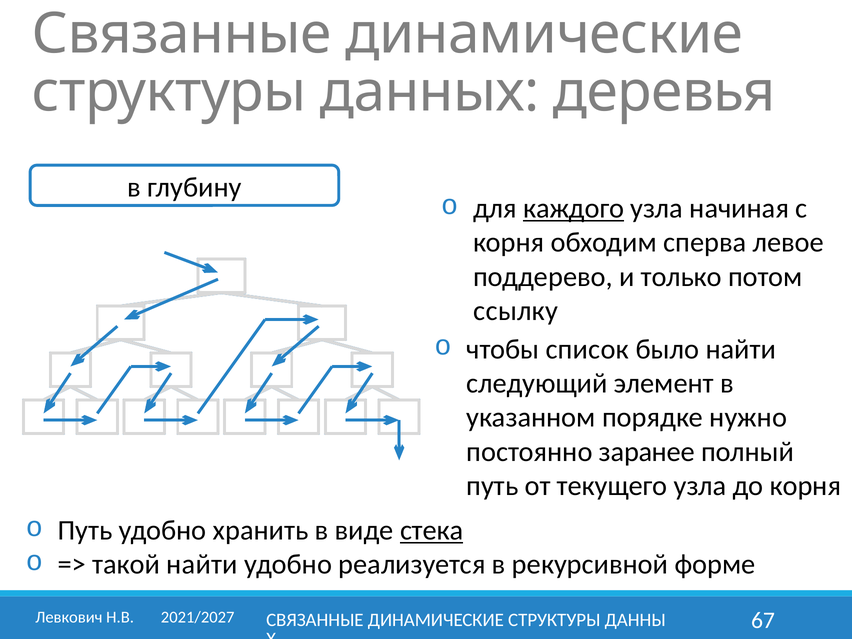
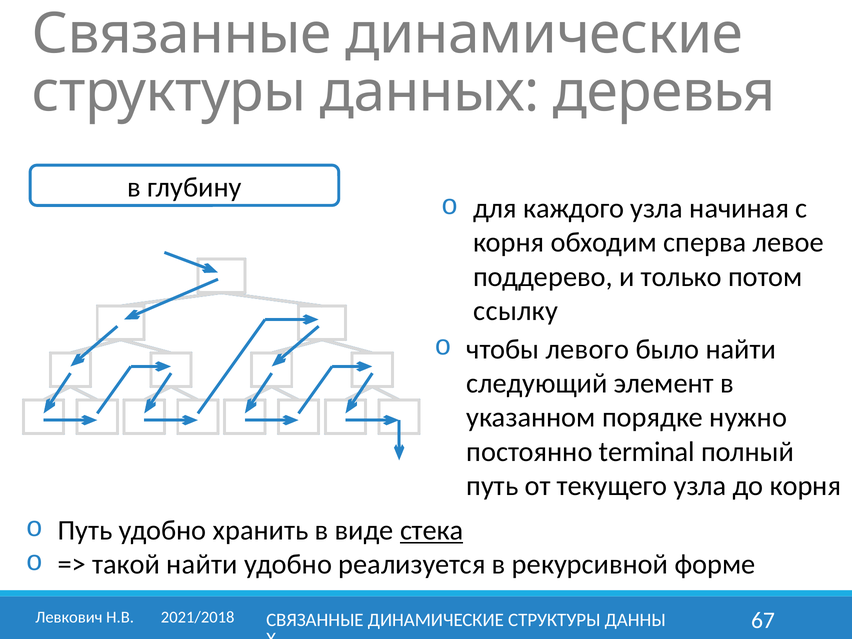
каждого underline: present -> none (574, 209)
список: список -> левого (587, 349)
заранее: заранее -> terminal (647, 452)
2021/2027: 2021/2027 -> 2021/2018 (198, 617)
